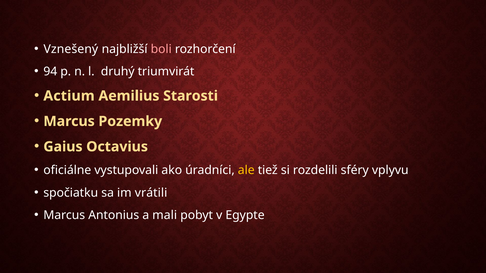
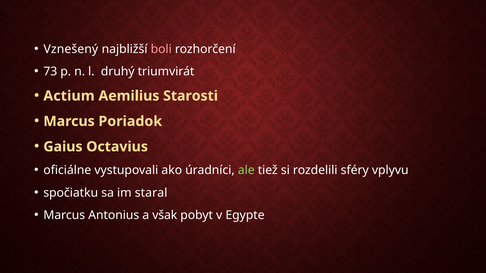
94: 94 -> 73 (50, 72)
Pozemky: Pozemky -> Poriadok (130, 121)
ale colour: yellow -> light green (246, 171)
vrátili: vrátili -> staral (151, 193)
mali: mali -> však (165, 216)
